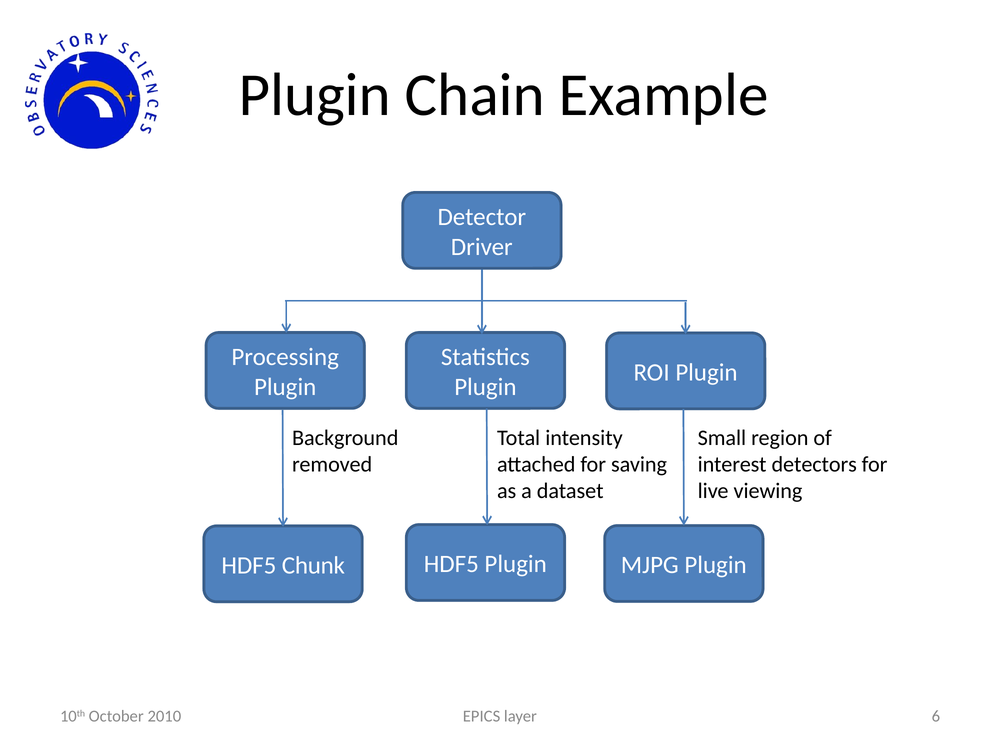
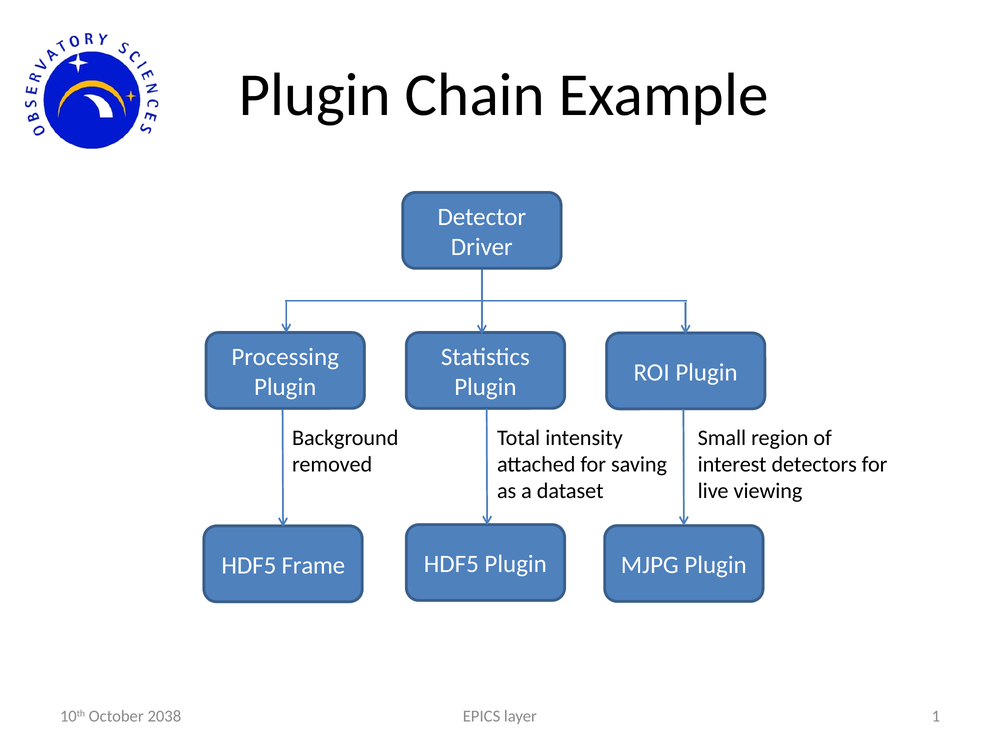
Chunk: Chunk -> Frame (313, 566)
6: 6 -> 1 (936, 716)
2010: 2010 -> 2038 (164, 716)
